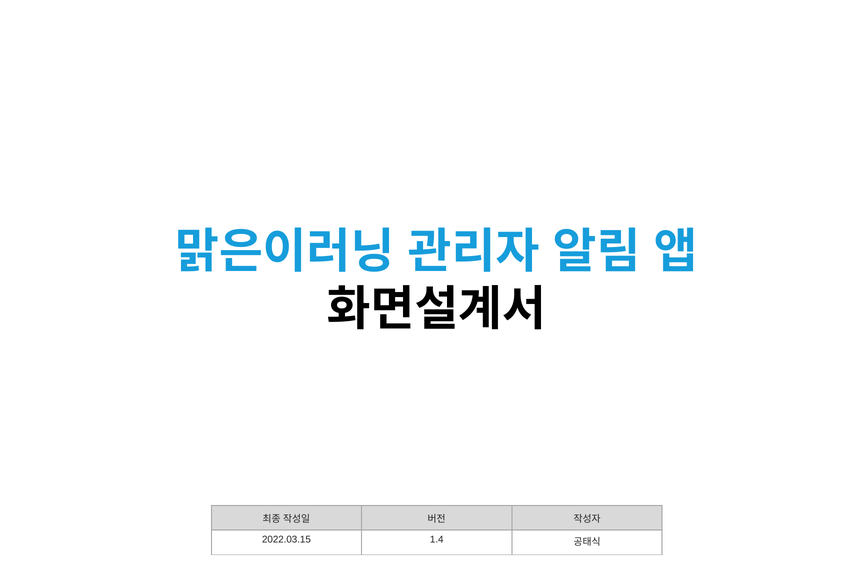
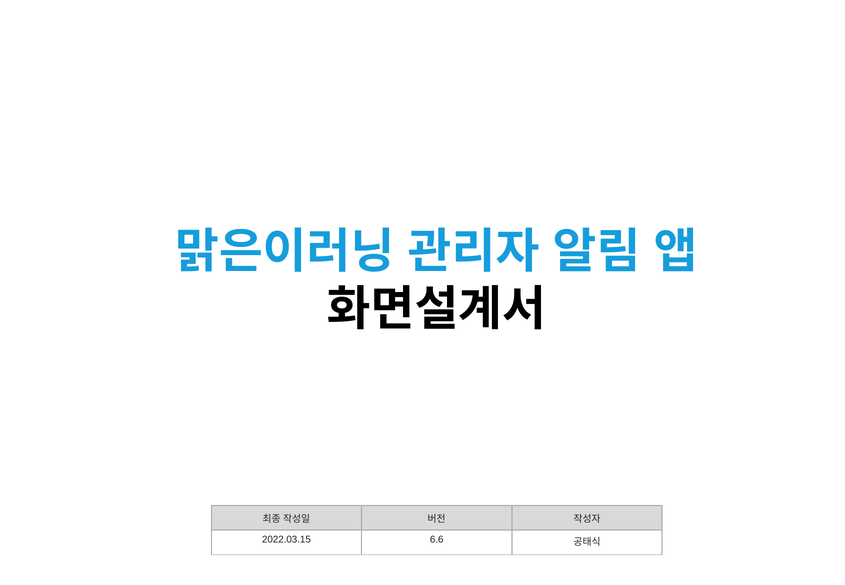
1.4: 1.4 -> 6.6 (437, 540)
